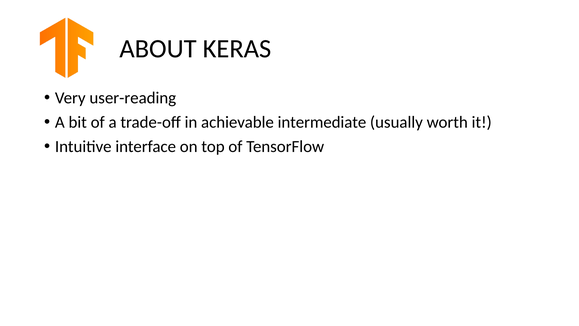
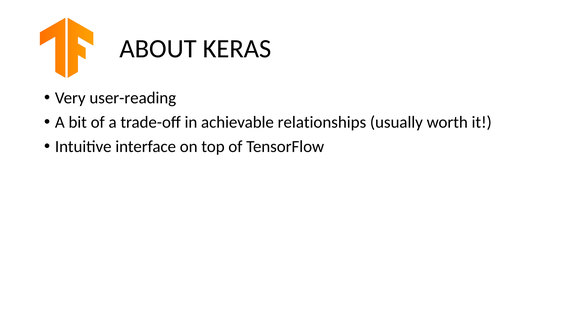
intermediate: intermediate -> relationships (322, 122)
